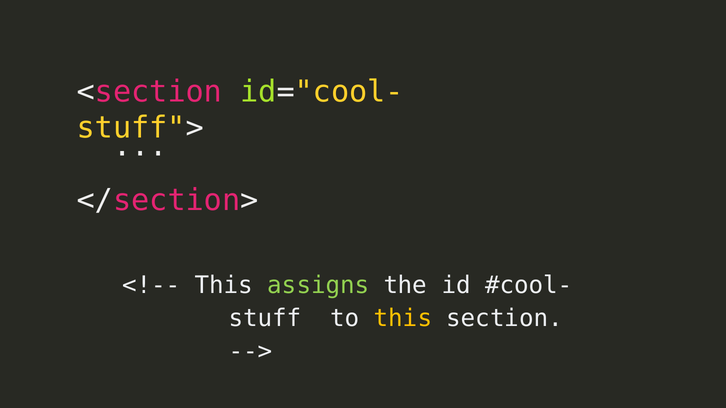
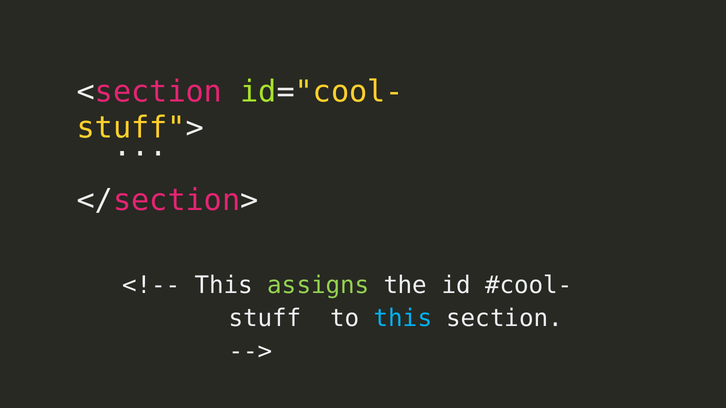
this colour: yellow -> light blue (403, 319)
